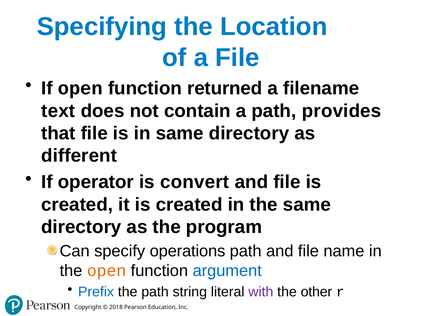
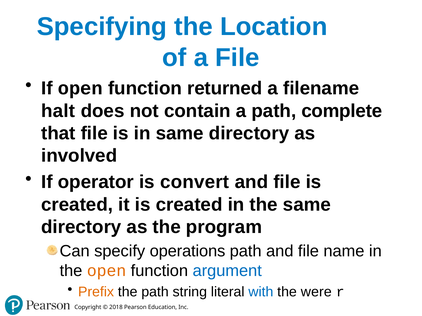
text: text -> halt (58, 111)
provides: provides -> complete (342, 111)
different: different -> involved (79, 156)
Prefix colour: blue -> orange (96, 292)
with colour: purple -> blue (261, 292)
other: other -> were (316, 292)
